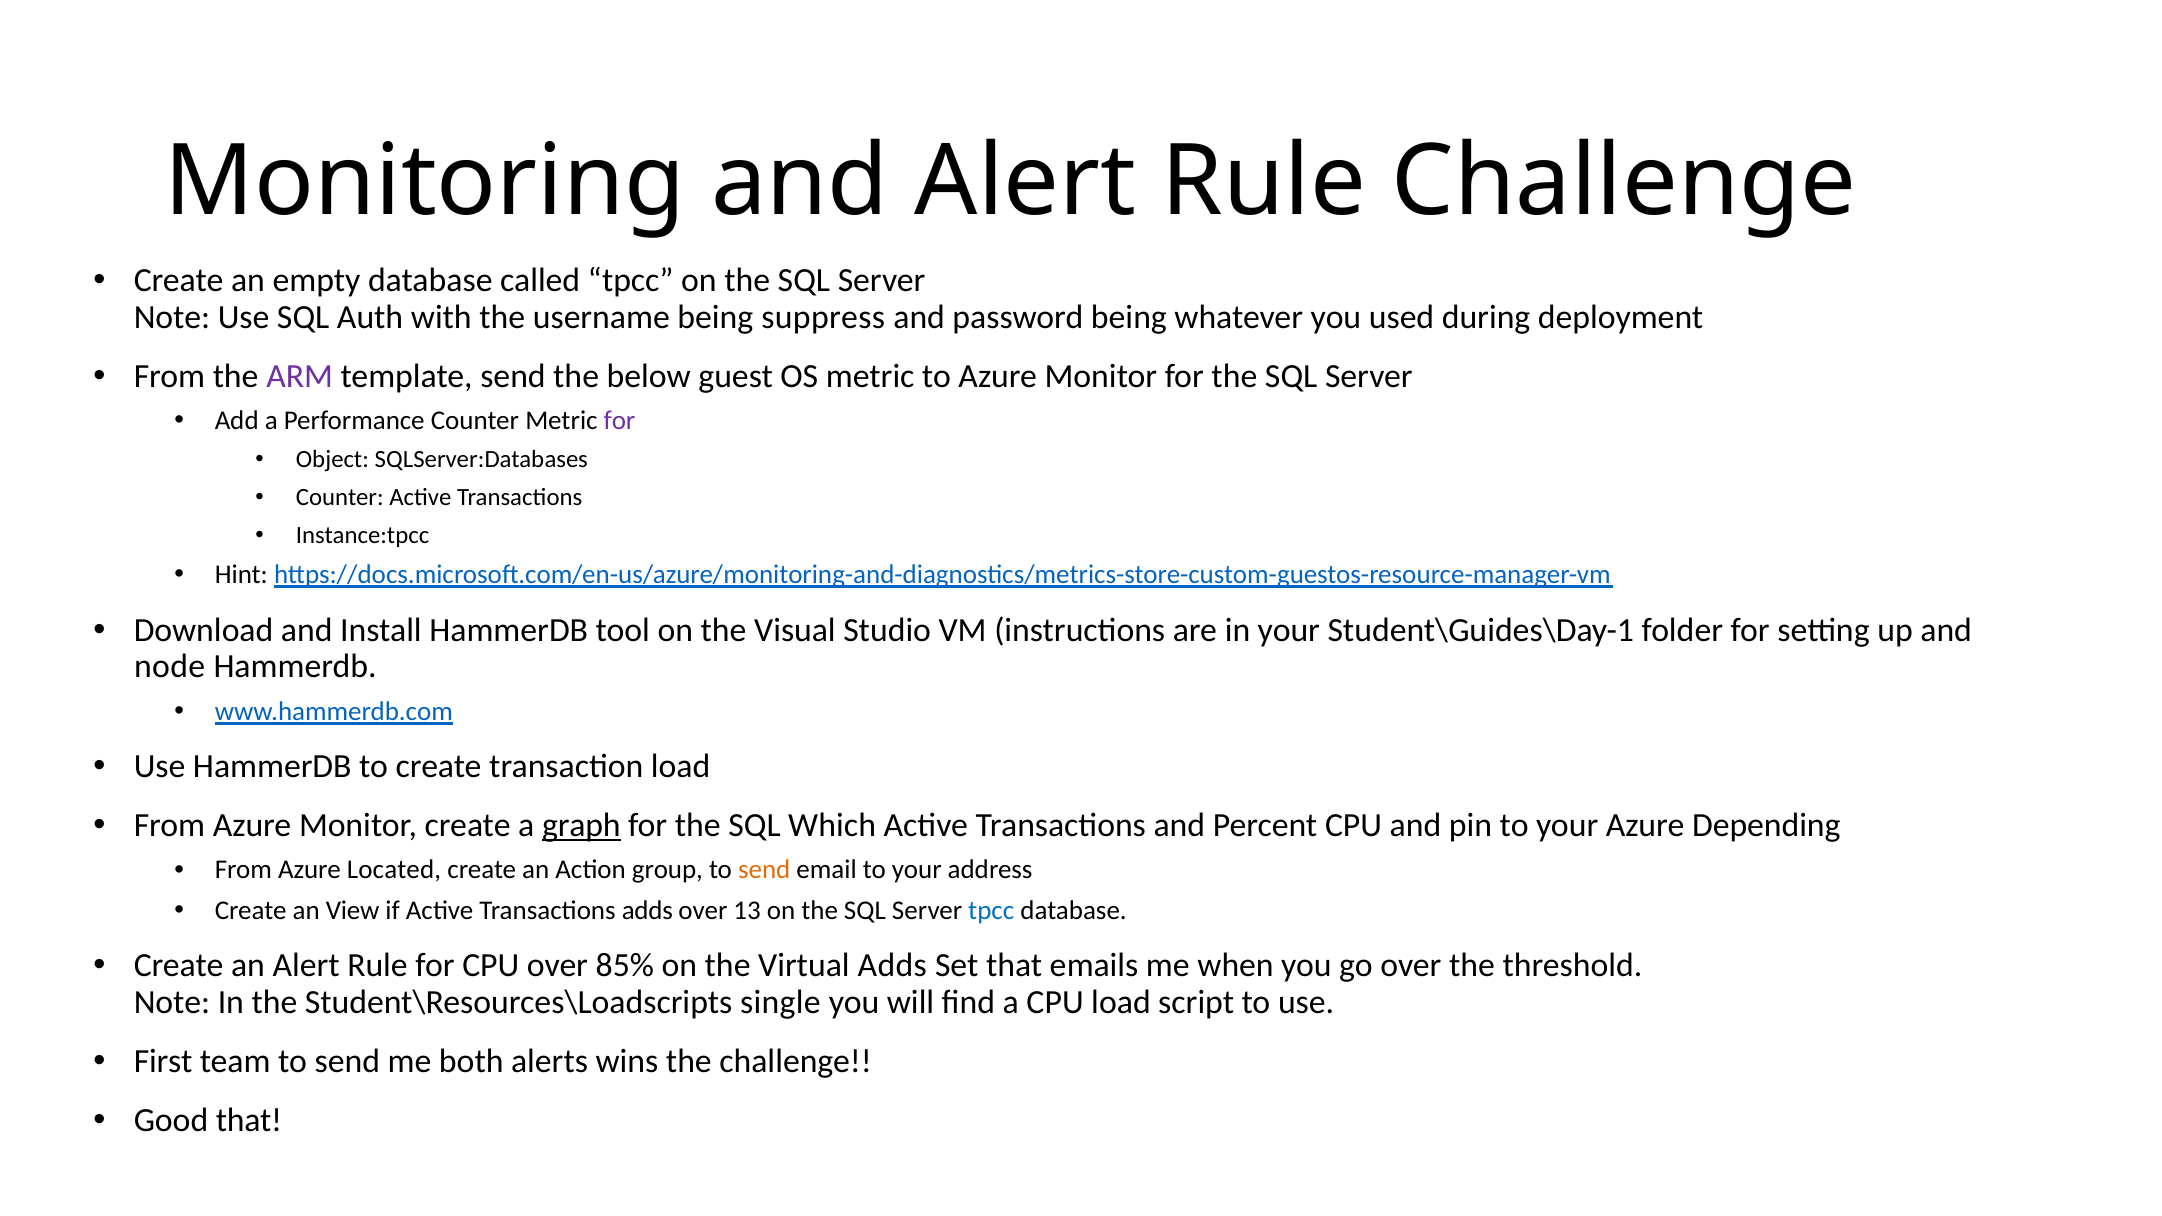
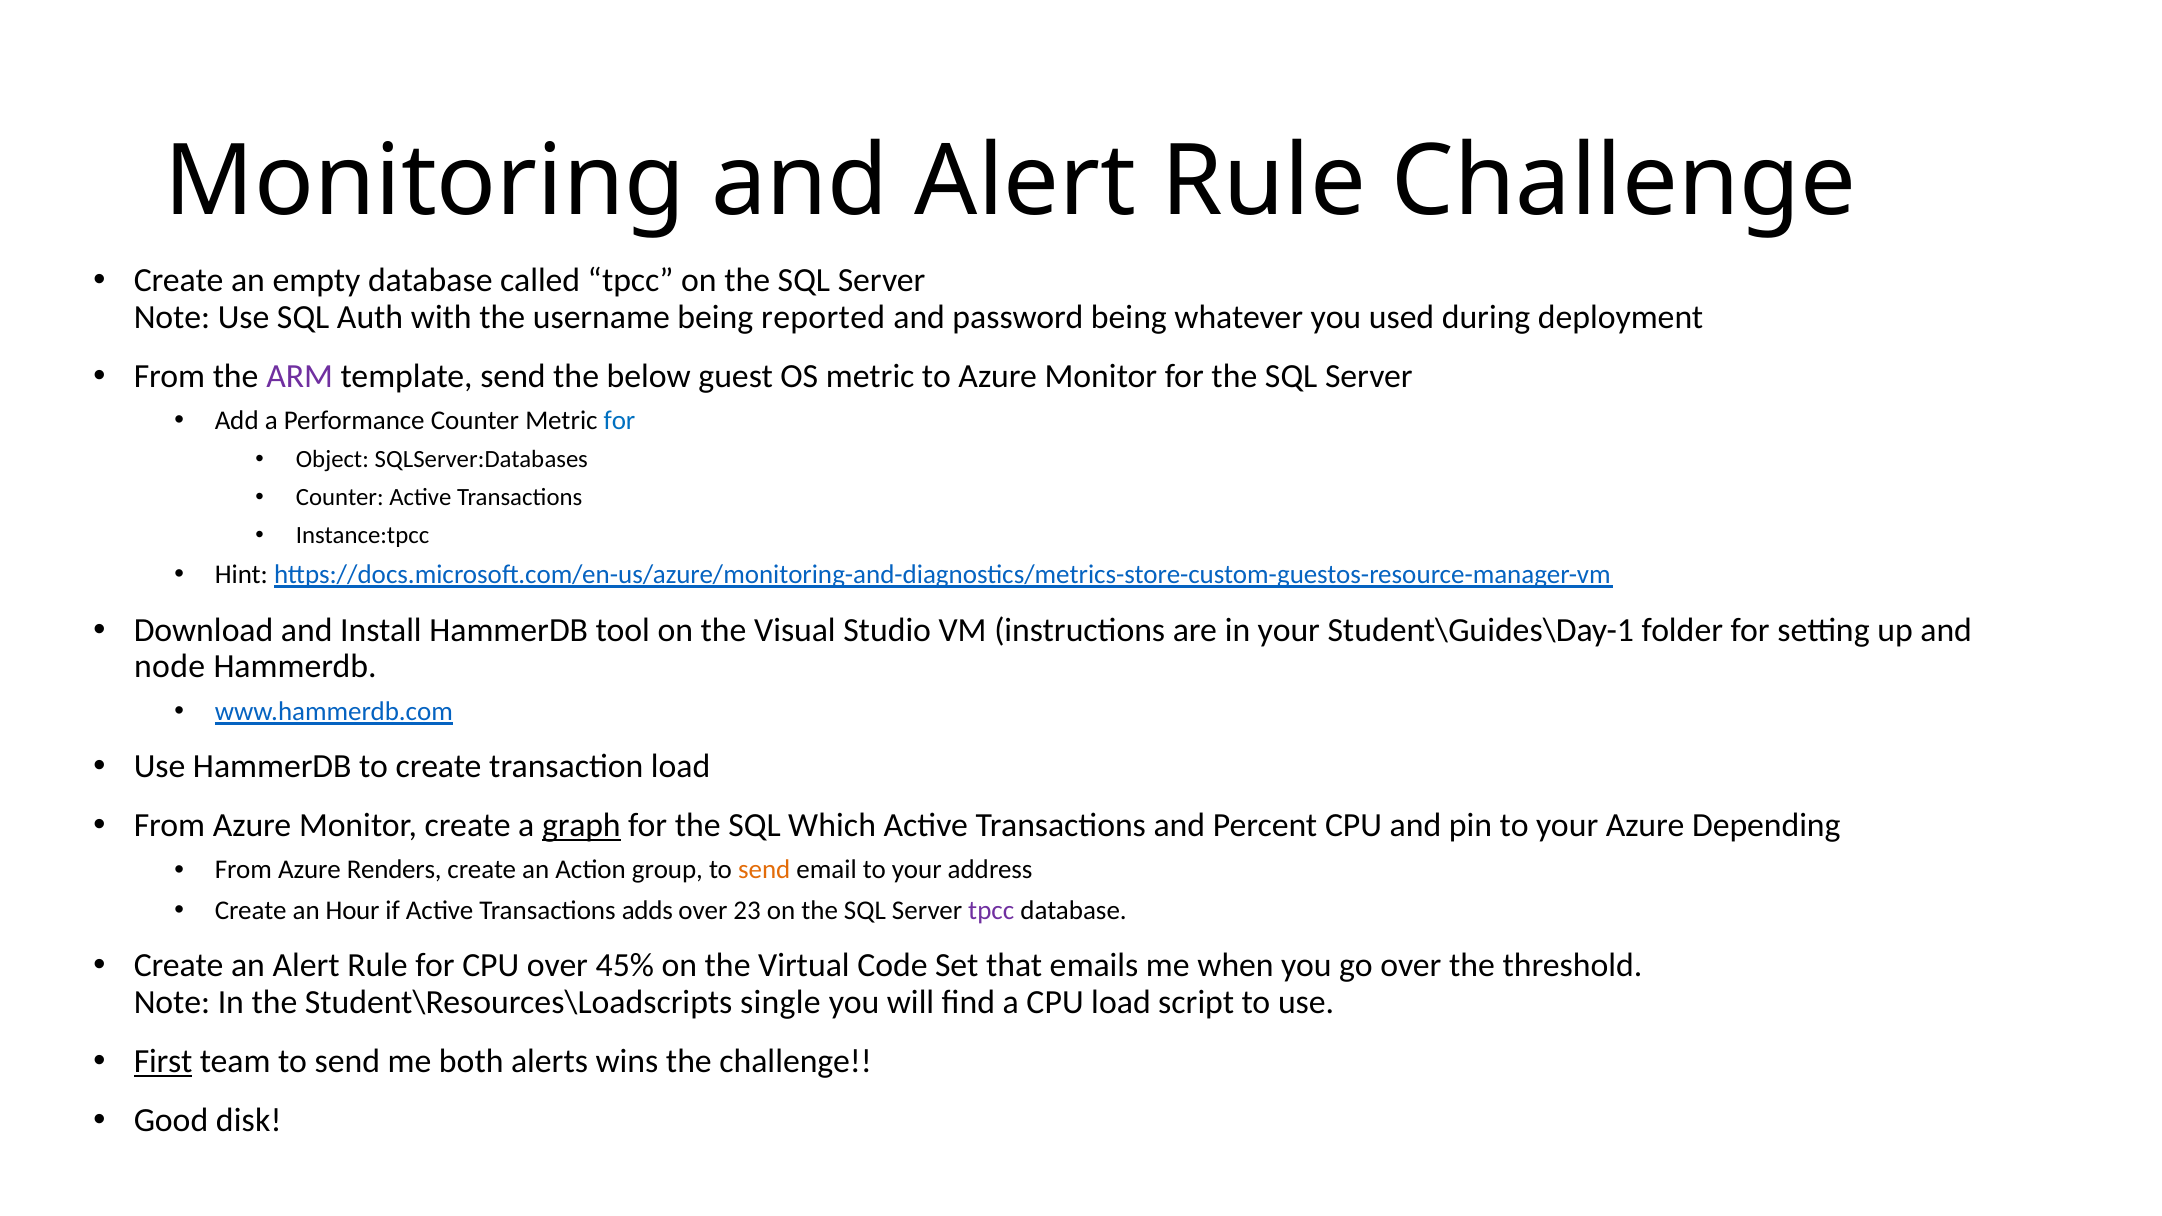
suppress: suppress -> reported (823, 317)
for colour: purple -> blue (619, 420)
Located: Located -> Renders (394, 870)
View: View -> Hour (353, 910)
13: 13 -> 23 (747, 910)
tpcc colour: blue -> purple (991, 910)
85%: 85% -> 45% (625, 966)
Virtual Adds: Adds -> Code (892, 966)
First underline: none -> present (163, 1061)
Good that: that -> disk (249, 1120)
